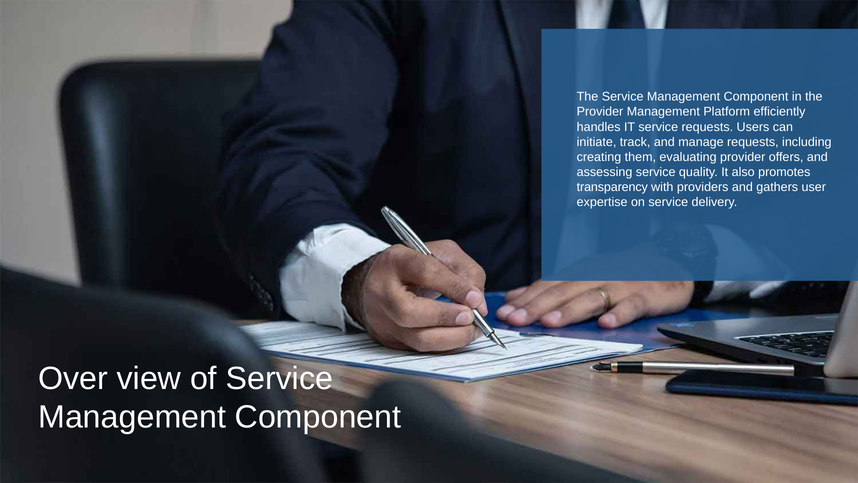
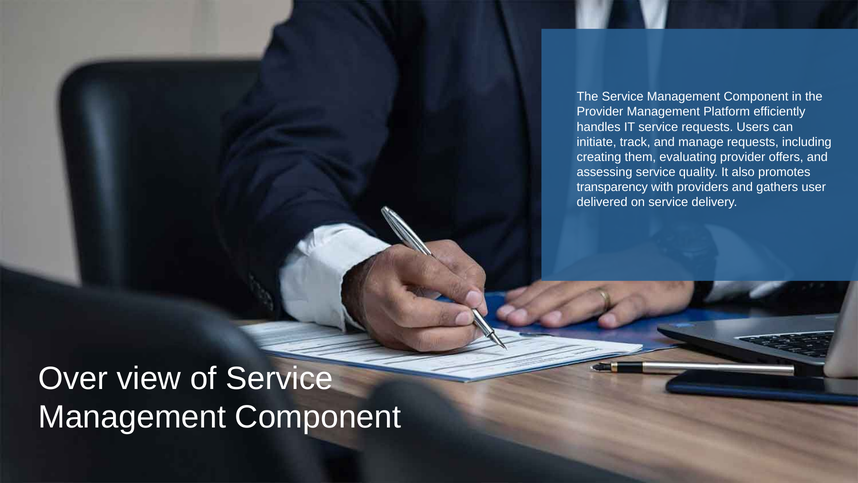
expertise: expertise -> delivered (602, 202)
